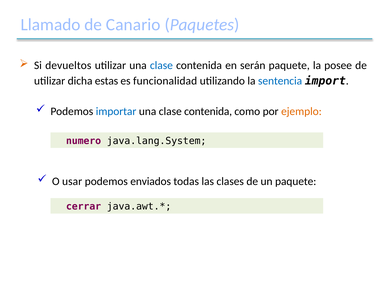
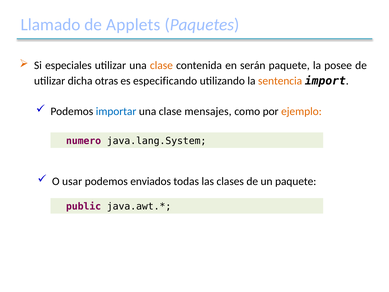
Canario: Canario -> Applets (133, 25)
devueltos: devueltos -> especiales (68, 65)
clase colour: blue -> orange (161, 65)
estas: estas -> otras (107, 81)
funcionalidad: funcionalidad -> especificando (165, 81)
sentencia colour: blue -> orange (280, 81)
contenida: contenida -> mensajes (208, 111)
cerrar: cerrar -> public (84, 206)
